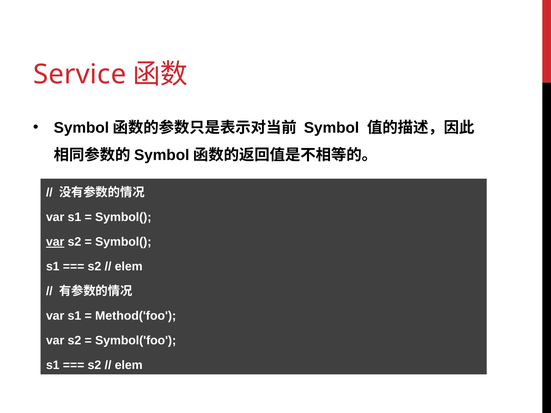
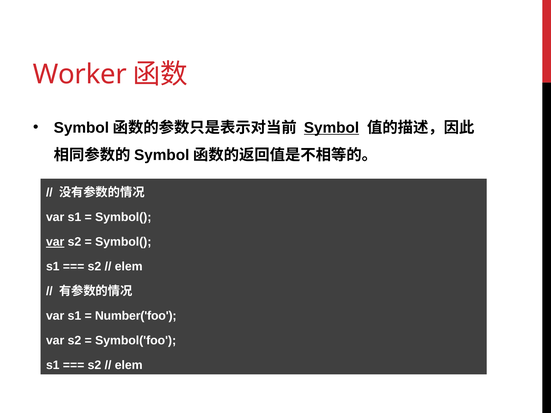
Service: Service -> Worker (80, 74)
Symbol underline: none -> present (332, 128)
Method('foo: Method('foo -> Number('foo (136, 316)
